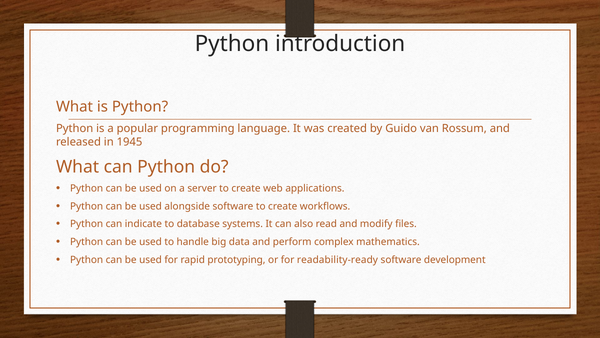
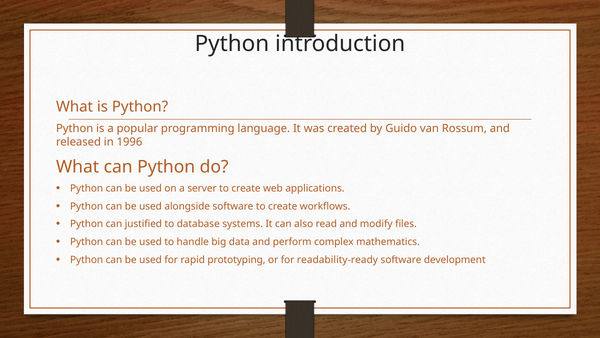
1945: 1945 -> 1996 (129, 142)
indicate: indicate -> justified (143, 224)
